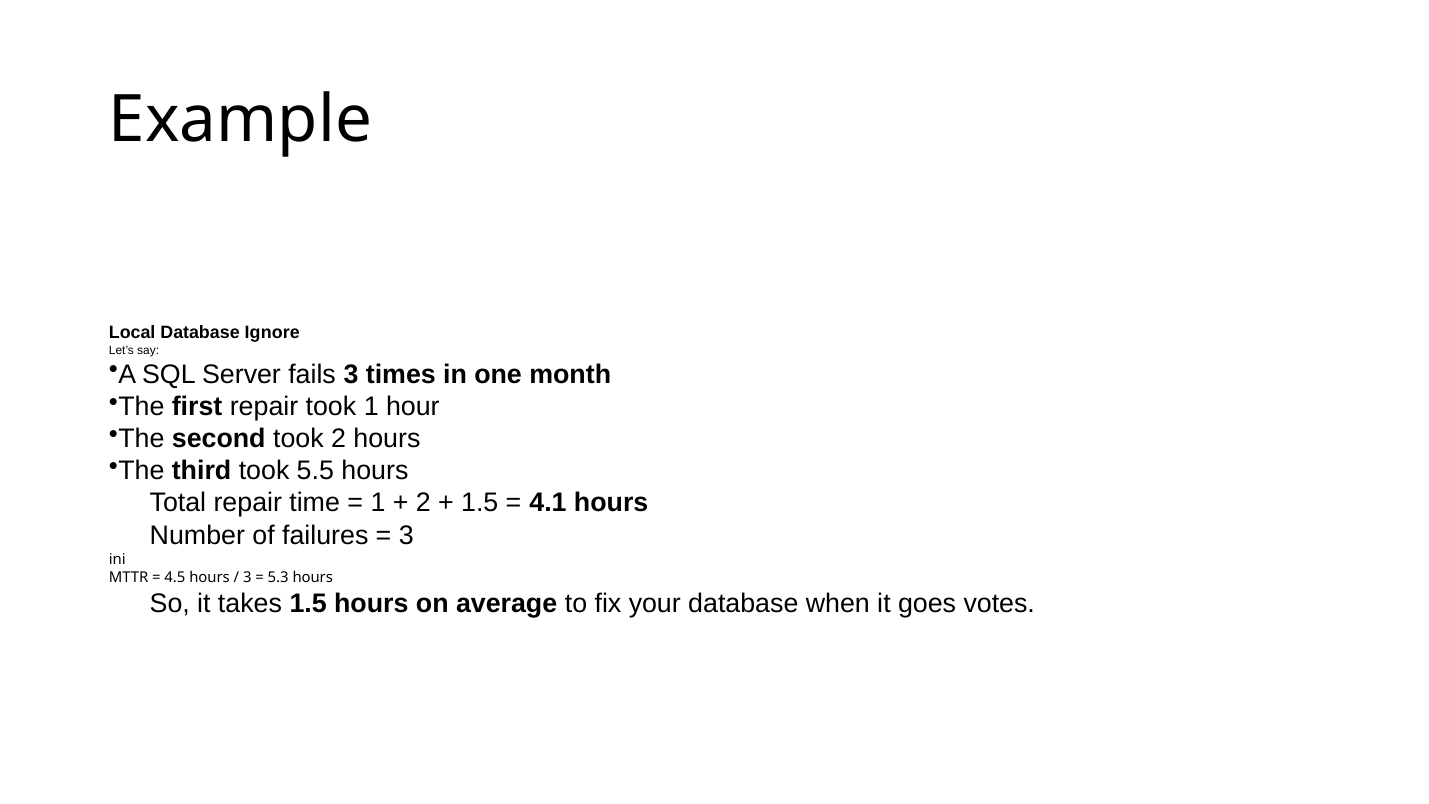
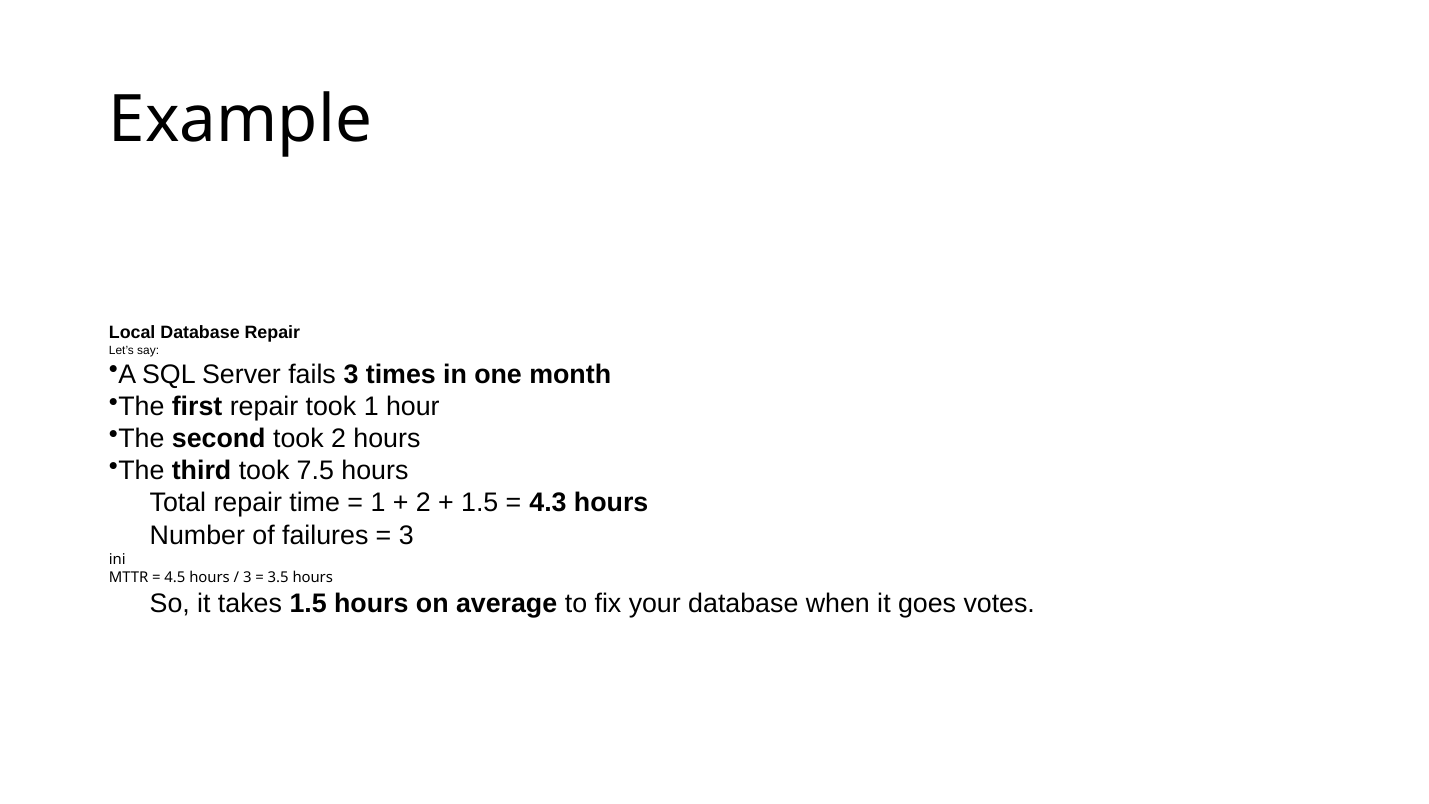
Database Ignore: Ignore -> Repair (272, 333)
5.5: 5.5 -> 7.5 (315, 471)
4.1: 4.1 -> 4.3 (548, 503)
5.3: 5.3 -> 3.5 (278, 577)
